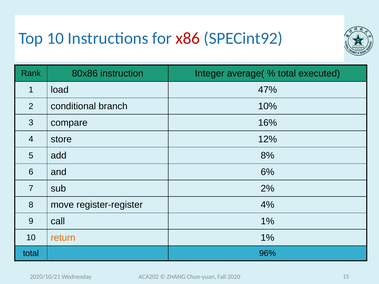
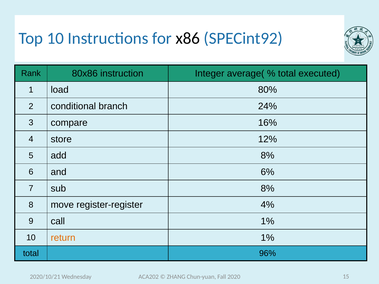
x86 colour: red -> black (188, 38)
47%: 47% -> 80% (268, 90)
10%: 10% -> 24% (268, 106)
sub 2%: 2% -> 8% (268, 189)
